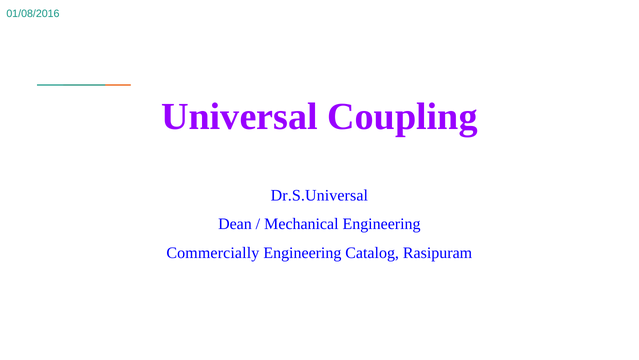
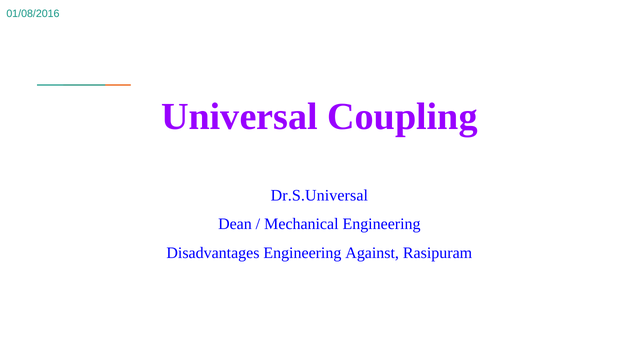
Commercially: Commercially -> Disadvantages (213, 253)
Catalog: Catalog -> Against (372, 253)
